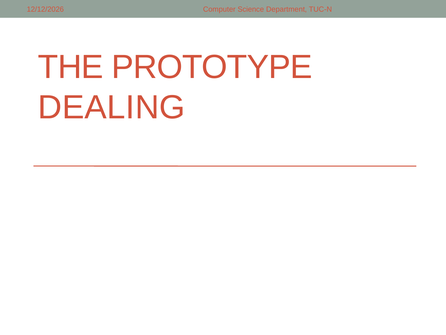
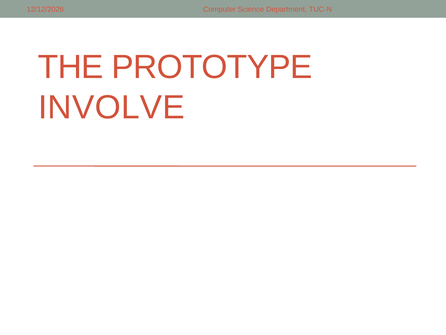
DEALING: DEALING -> INVOLVE (111, 107)
